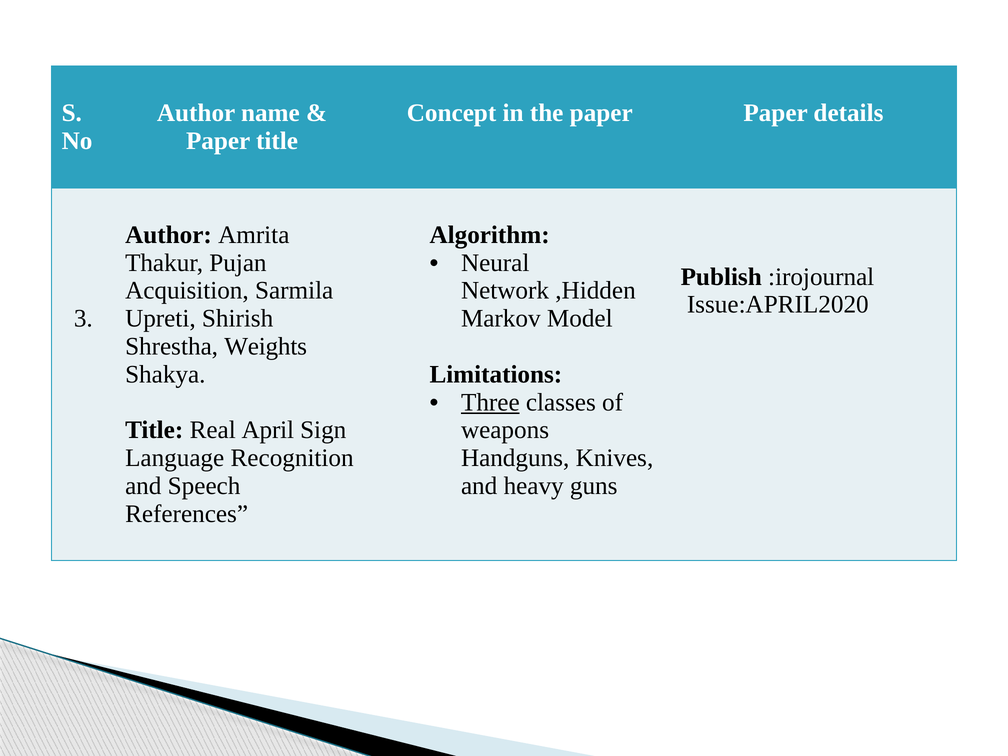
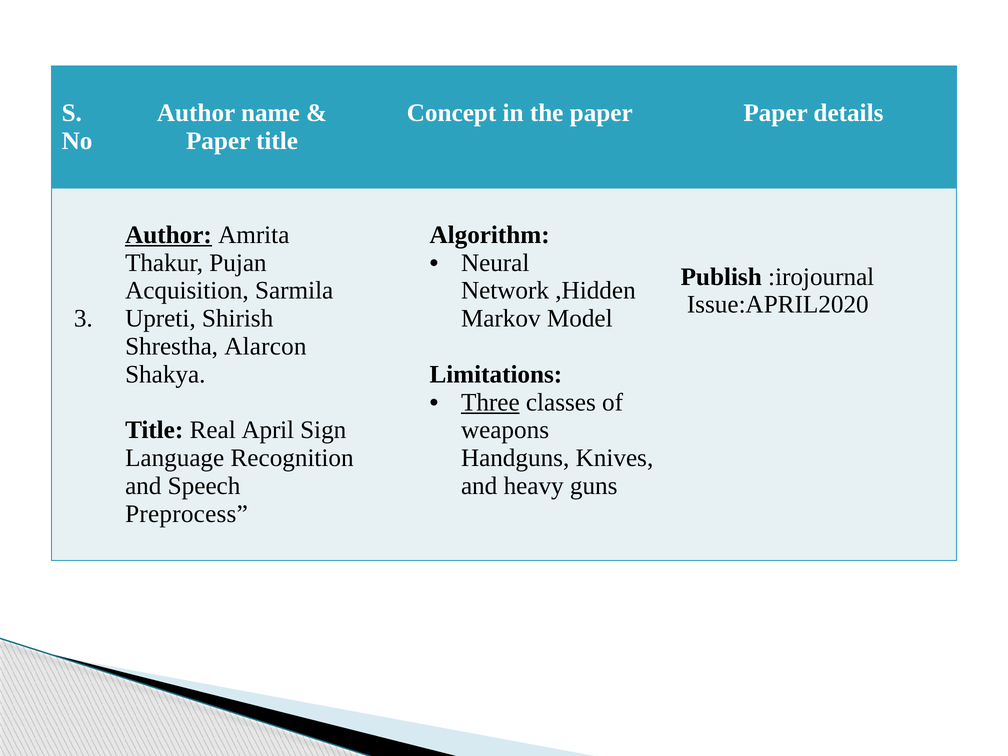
Author underline: none -> present (168, 235)
Weights: Weights -> Alarcon (265, 346)
References: References -> Preprocess (186, 514)
